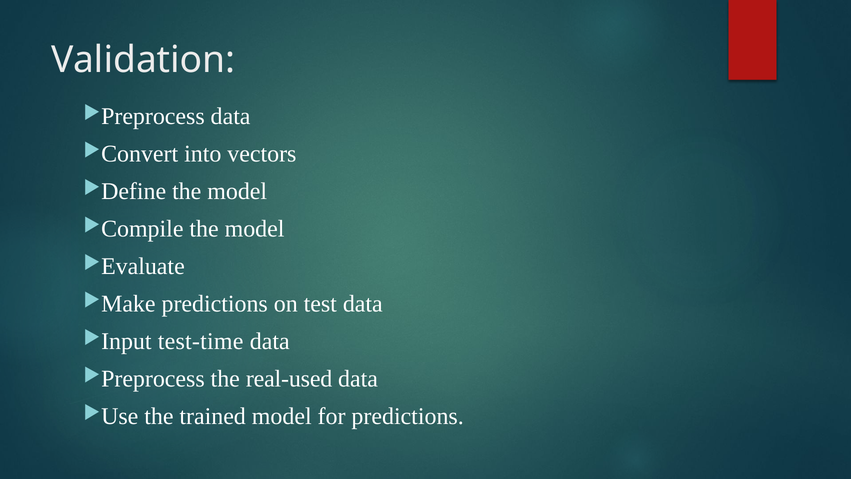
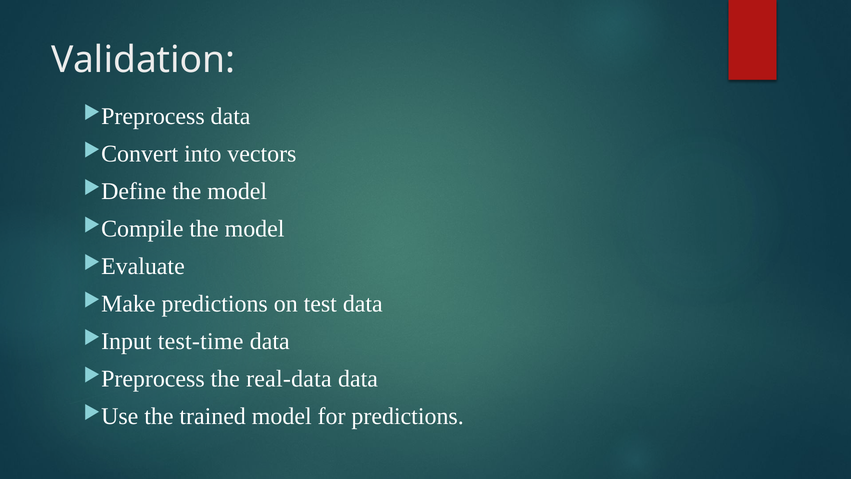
real-used: real-used -> real-data (289, 379)
